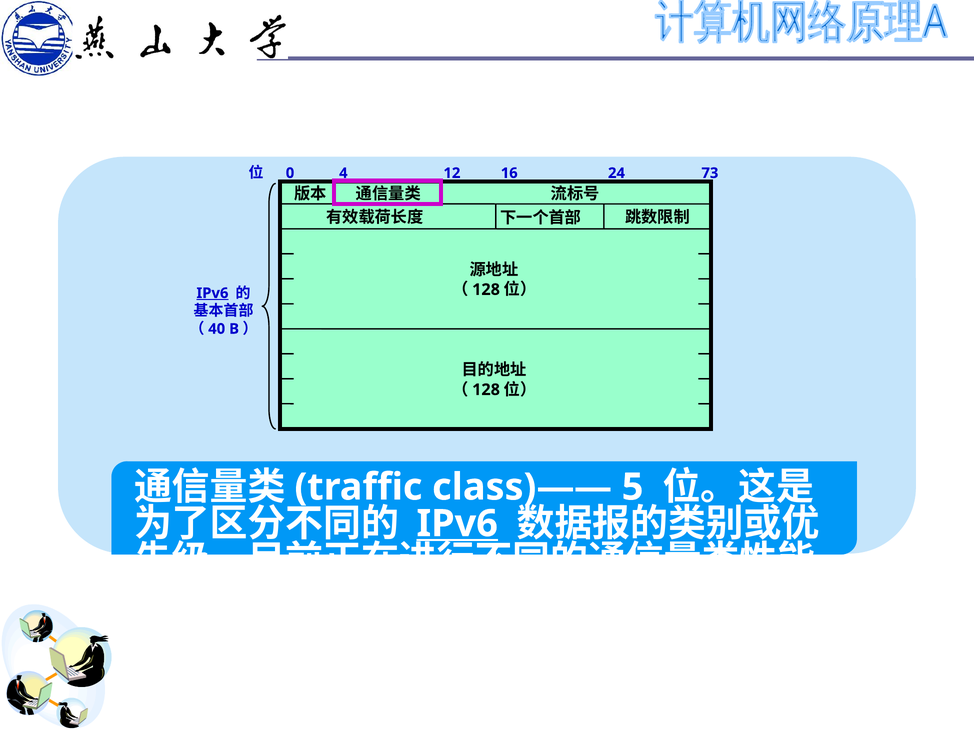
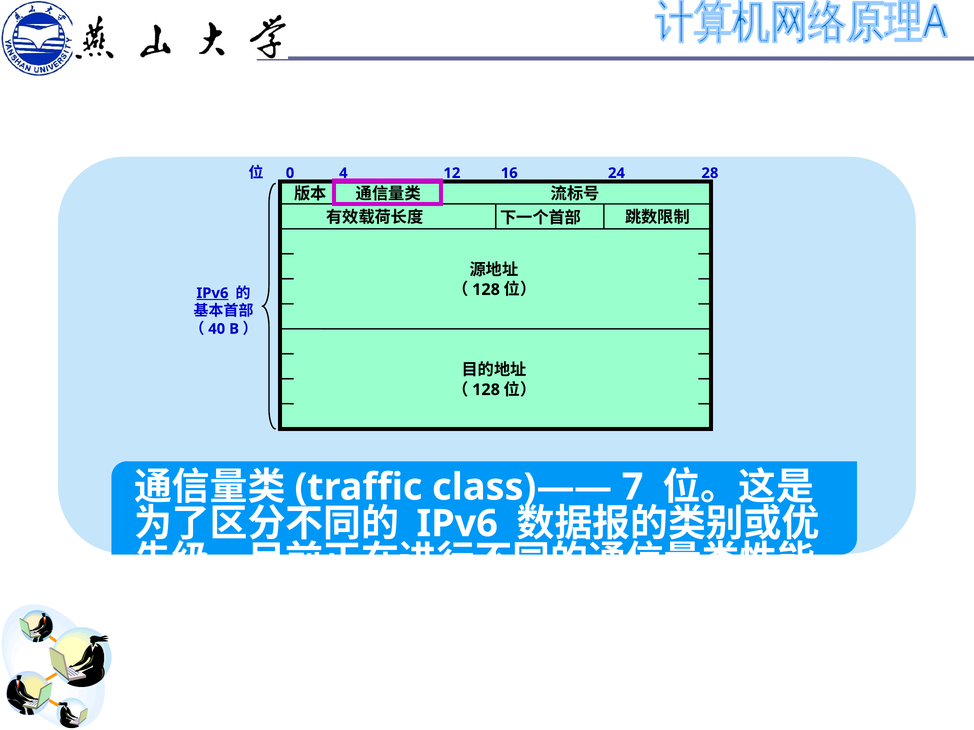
73: 73 -> 28 (710, 173)
5: 5 -> 7 (633, 487)
IPv6 underline: present -> none (457, 524)
